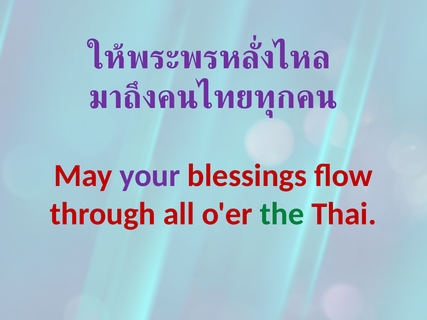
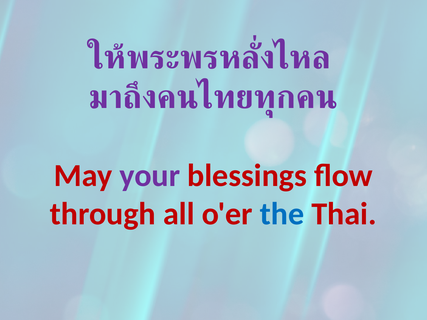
the colour: green -> blue (282, 214)
